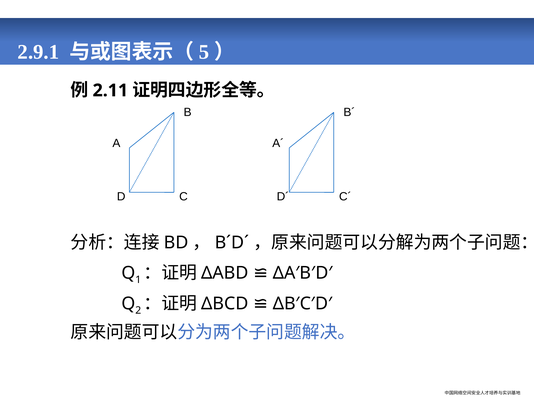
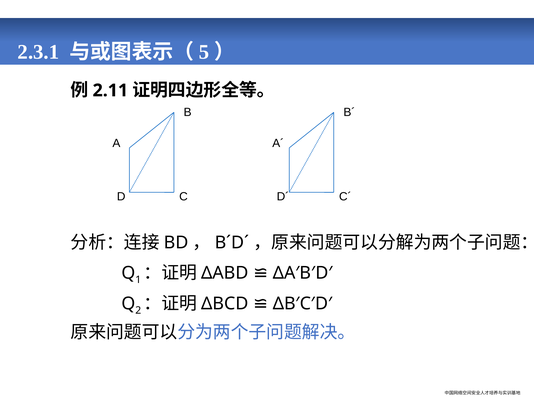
2.9.1: 2.9.1 -> 2.3.1 (38, 52)
